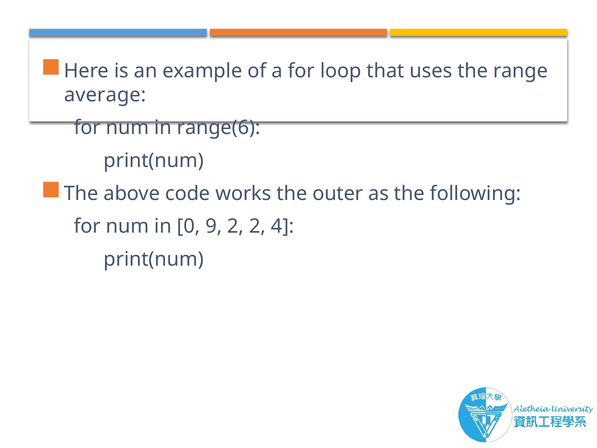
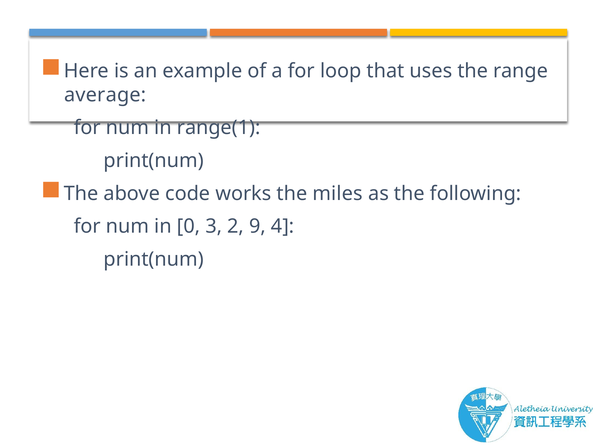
range(6: range(6 -> range(1 (219, 128)
outer: outer -> miles (338, 193)
9: 9 -> 3 (214, 226)
2 2: 2 -> 9 (257, 226)
